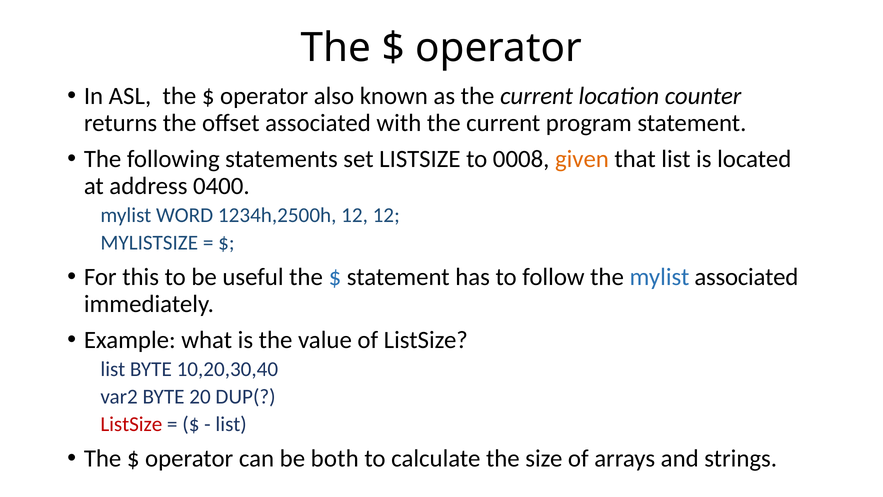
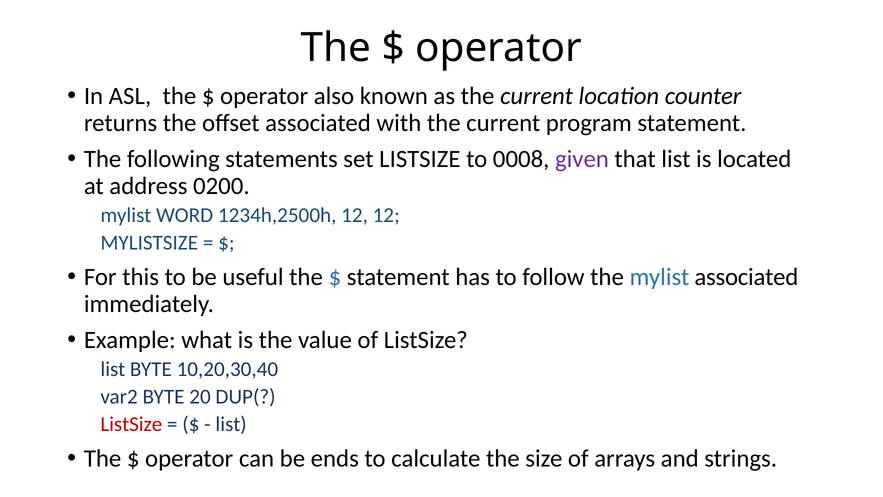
given colour: orange -> purple (582, 159)
0400: 0400 -> 0200 (221, 186)
both: both -> ends (335, 458)
